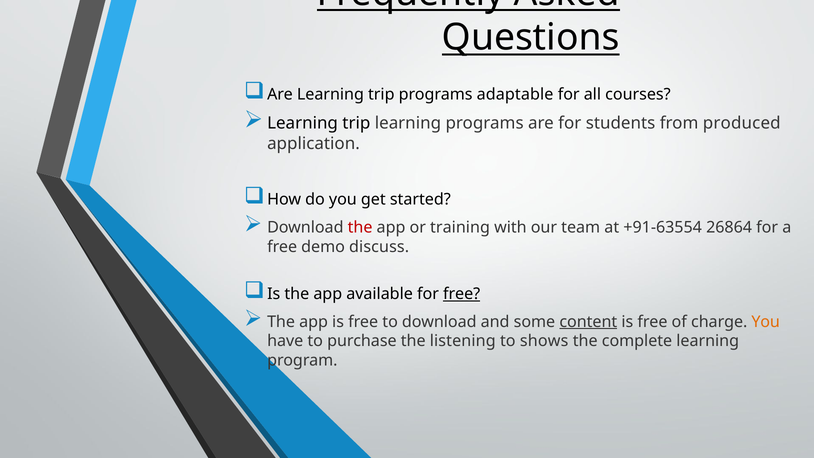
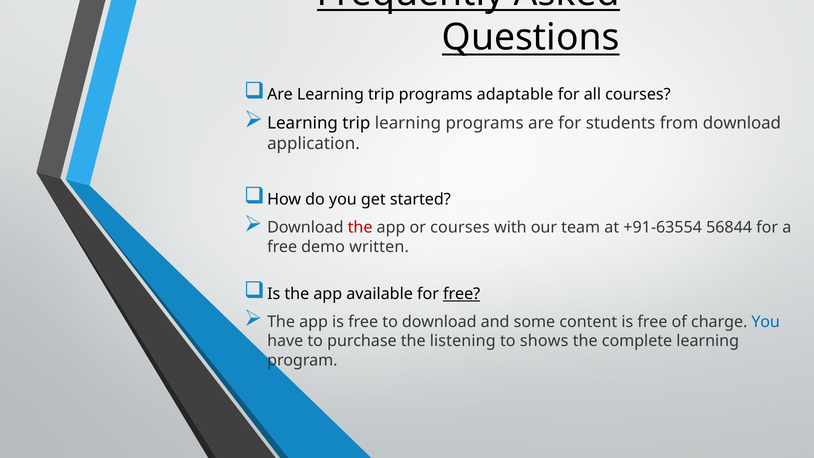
from produced: produced -> download (742, 123)
or training: training -> courses (460, 227)
26864: 26864 -> 56844 (729, 227)
discuss: discuss -> written (379, 247)
content underline: present -> none (588, 322)
You colour: orange -> blue (766, 322)
